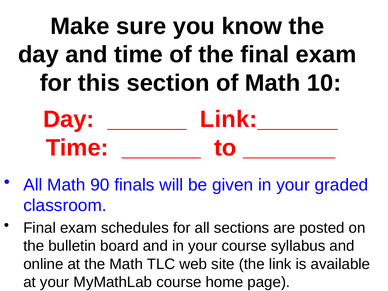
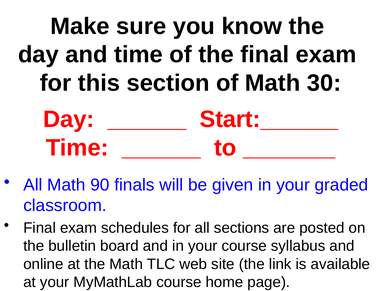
10: 10 -> 30 (324, 83)
Link:______: Link:______ -> Start:______ (269, 119)
